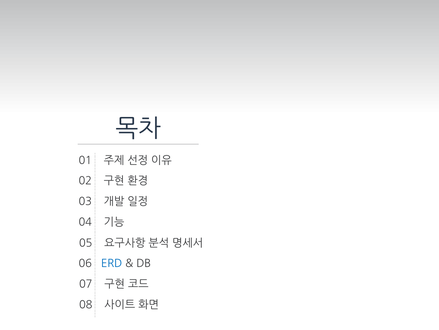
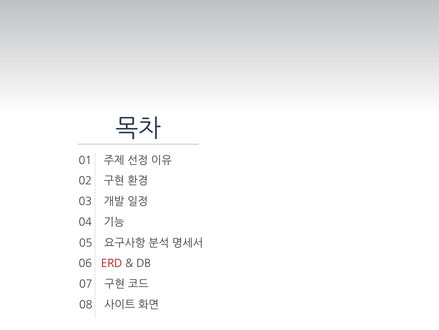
ERD colour: blue -> red (112, 263)
